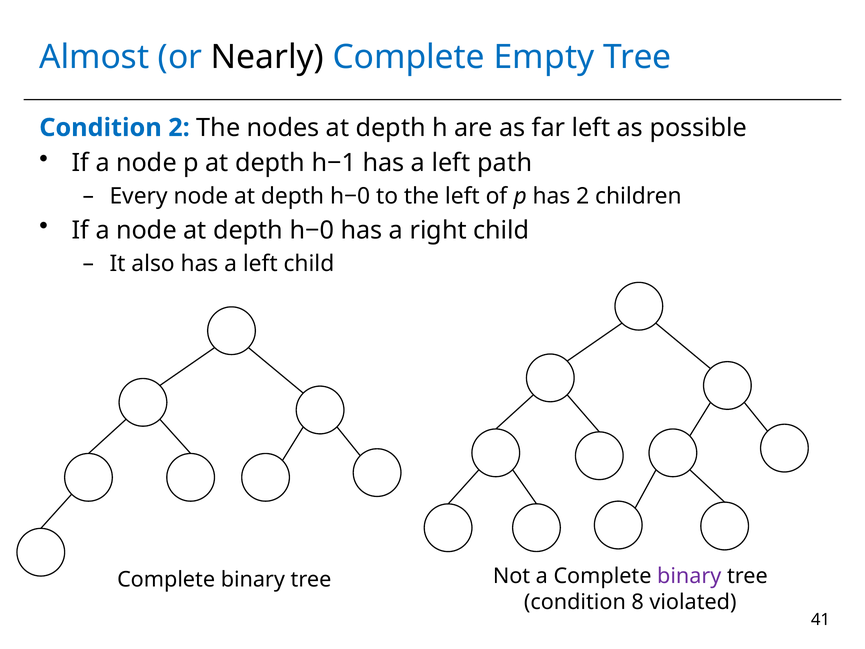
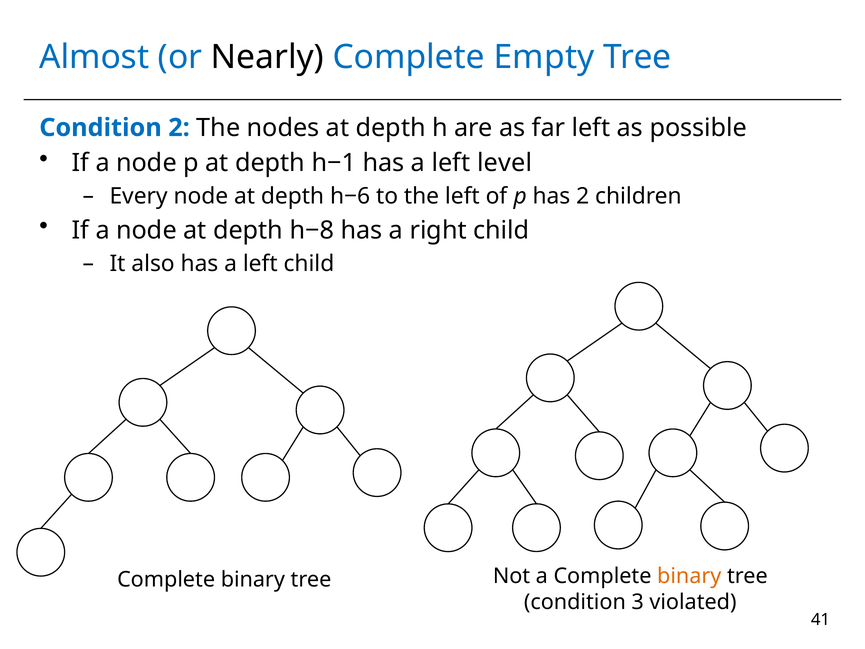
path: path -> level (505, 163)
h−0: h−0 -> h−6 (350, 196)
h−0: h−0 -> h−8 (312, 230)
binary colour: purple -> orange (689, 576)
8: 8 -> 3 (638, 602)
